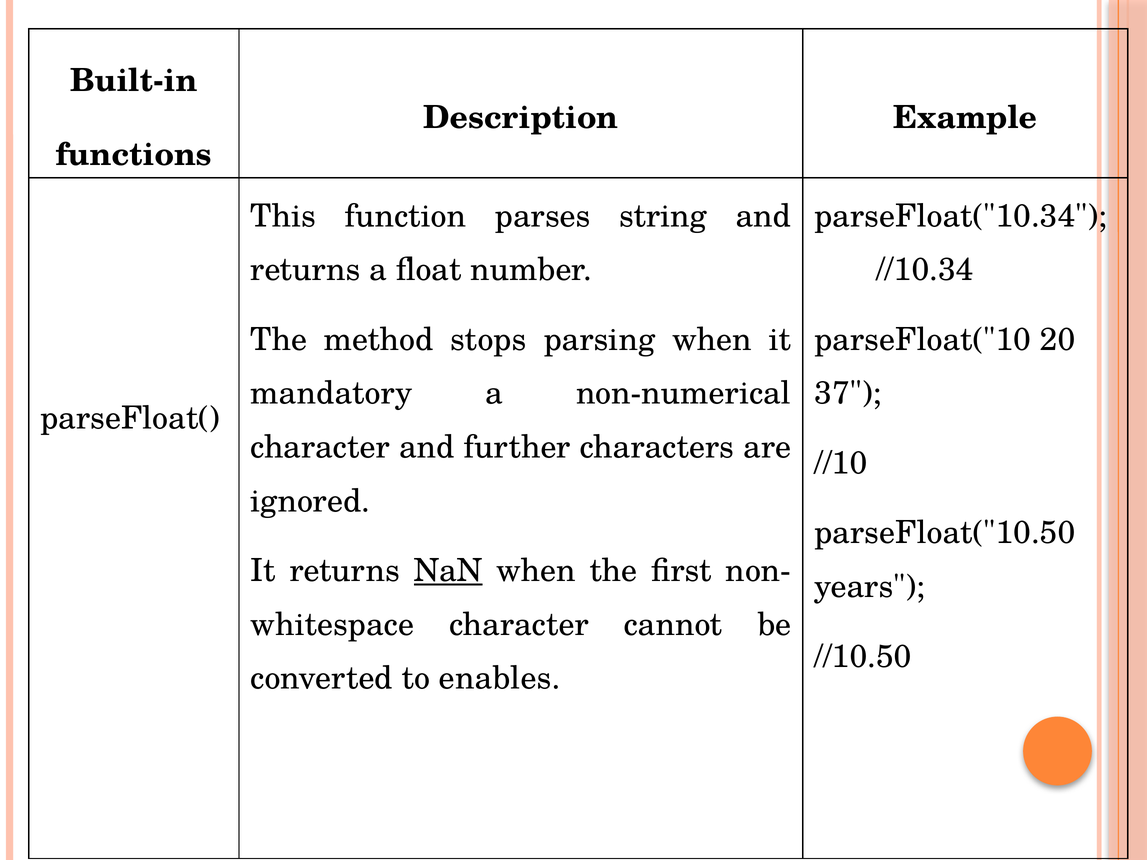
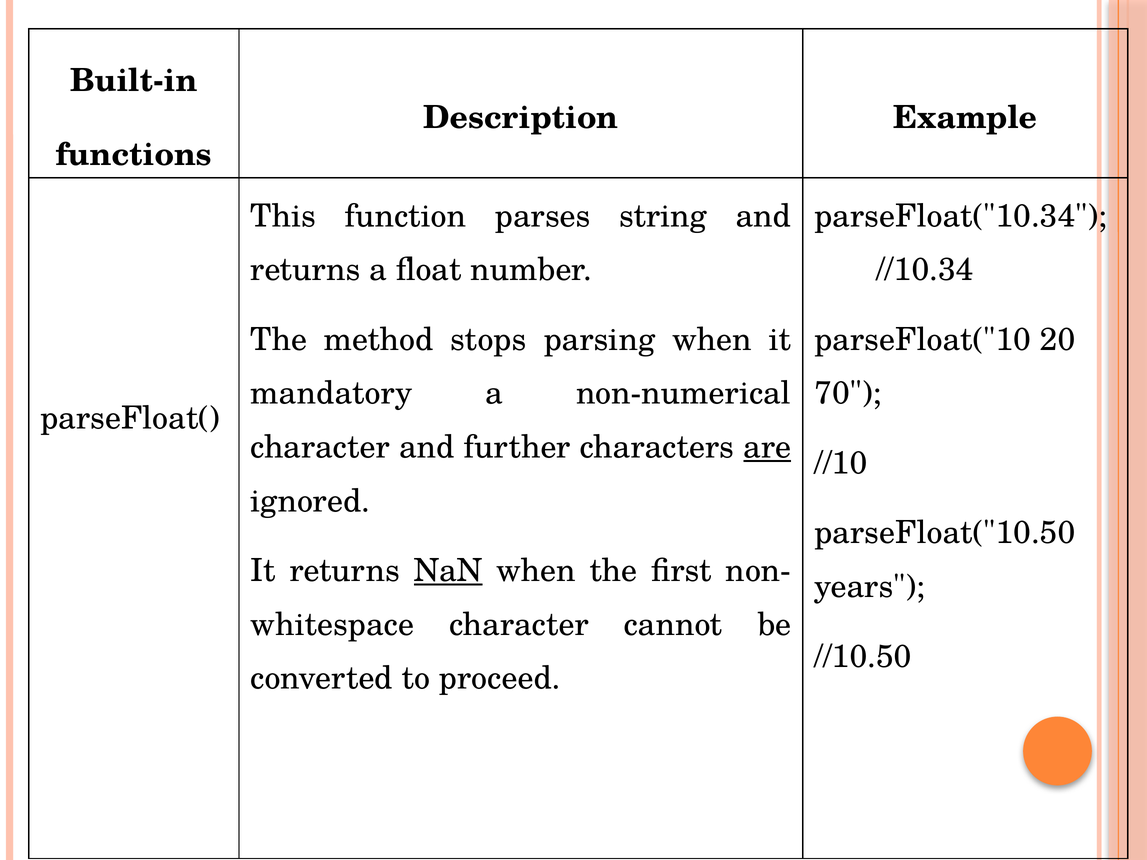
37: 37 -> 70 (848, 394)
are underline: none -> present (767, 447)
enables: enables -> proceed (500, 679)
